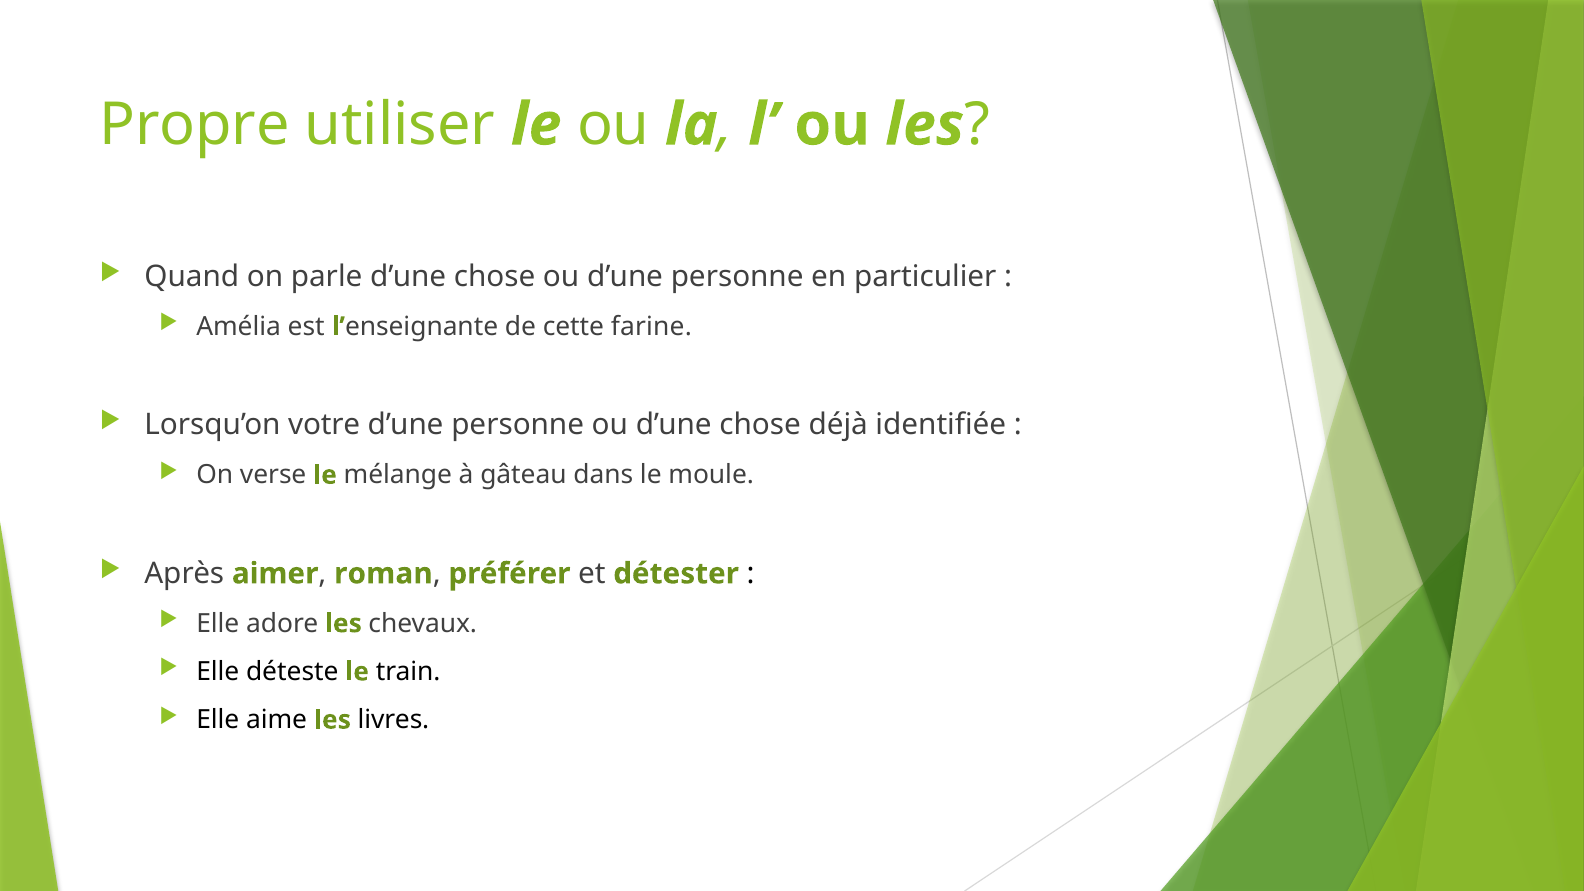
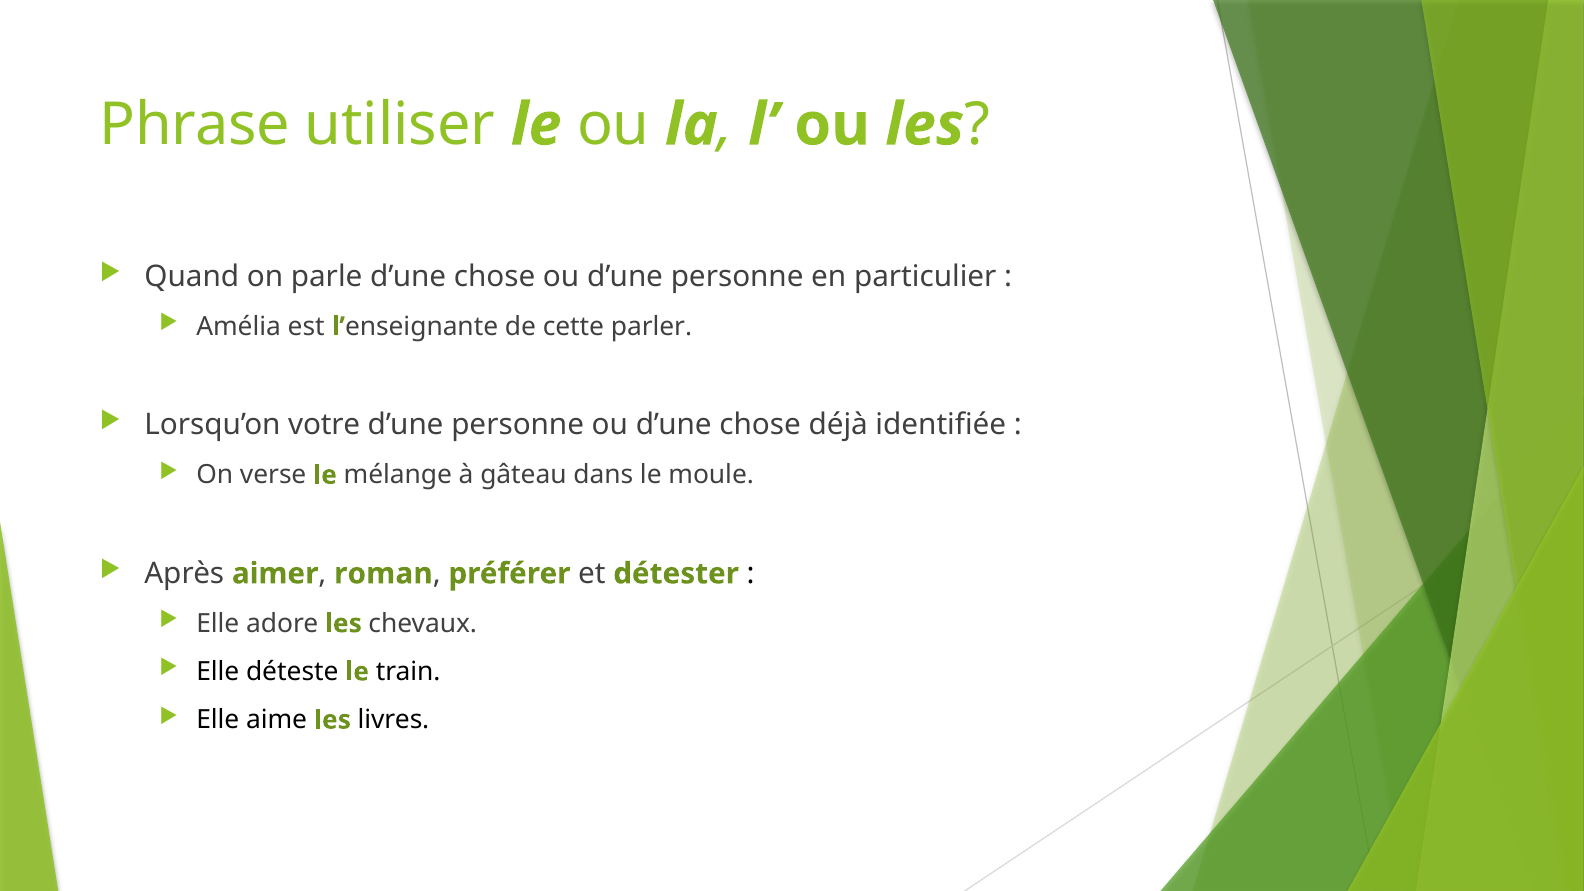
Propre: Propre -> Phrase (195, 125)
farine: farine -> parler (652, 327)
